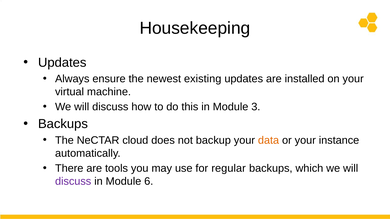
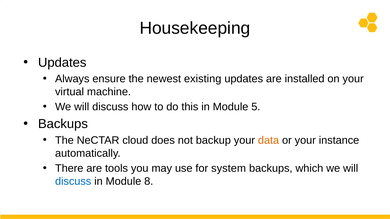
3: 3 -> 5 (256, 107)
regular: regular -> system (229, 169)
discuss colour: purple -> blue (73, 182)
6: 6 -> 8 (149, 182)
